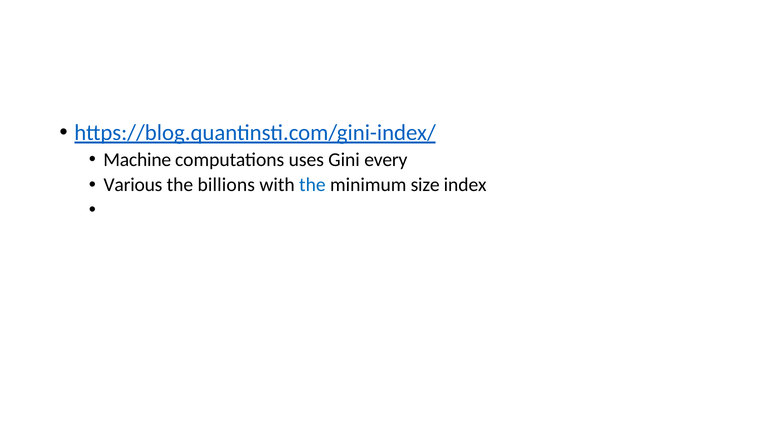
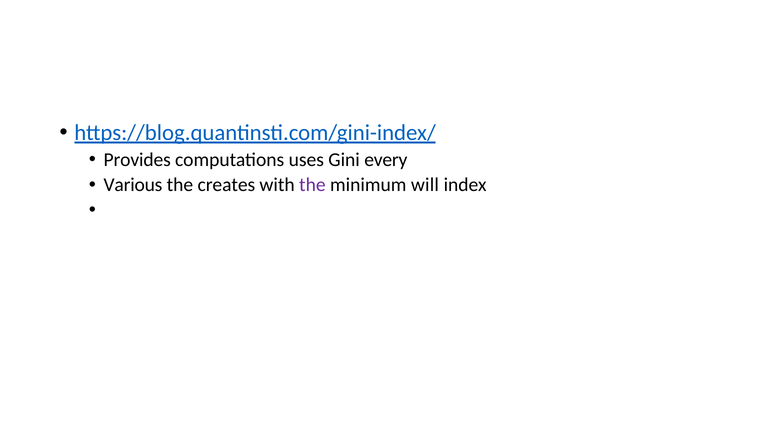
Machine: Machine -> Provides (137, 160)
billions: billions -> creates (226, 185)
the colour: blue -> purple (312, 185)
size: size -> will (425, 185)
